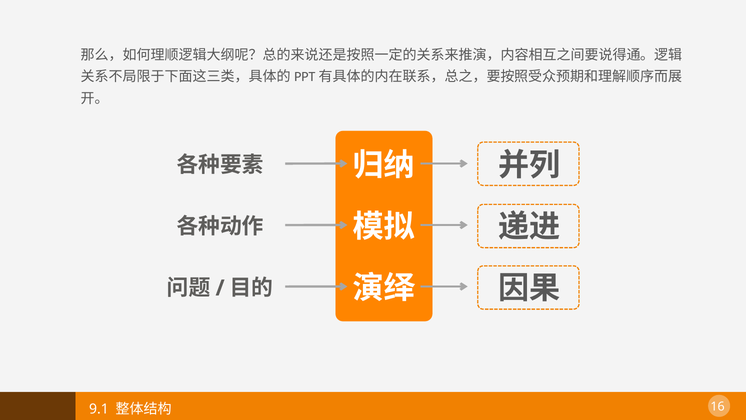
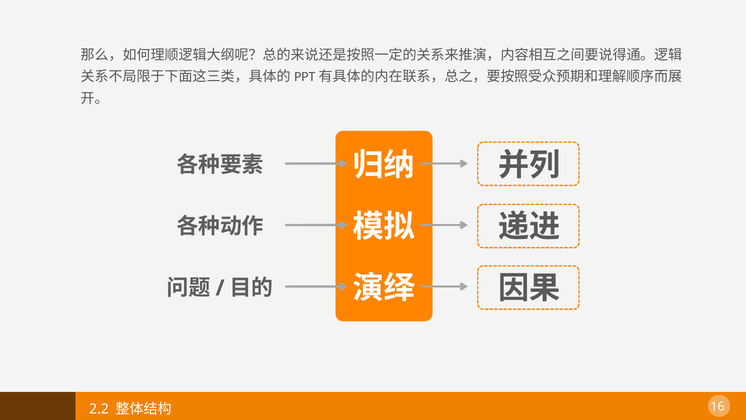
9.1: 9.1 -> 2.2 (99, 409)
